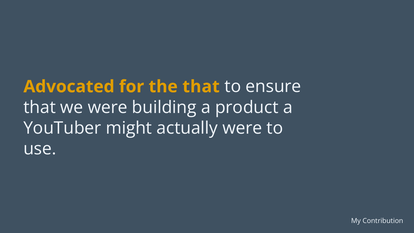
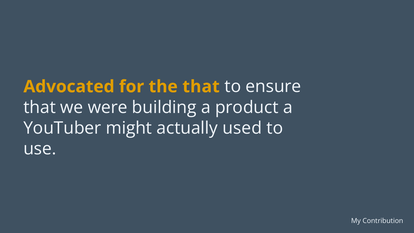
actually were: were -> used (242, 128)
